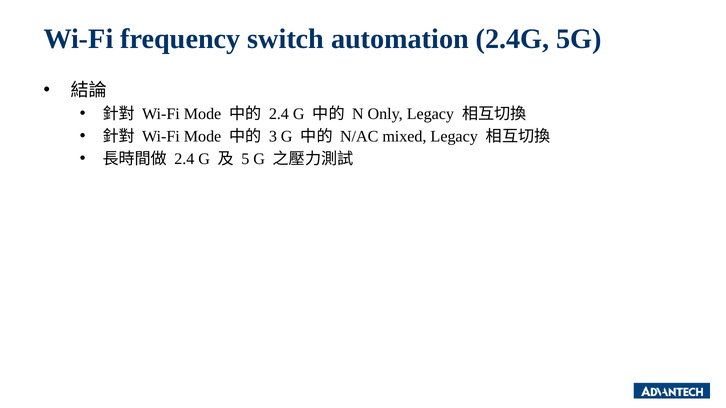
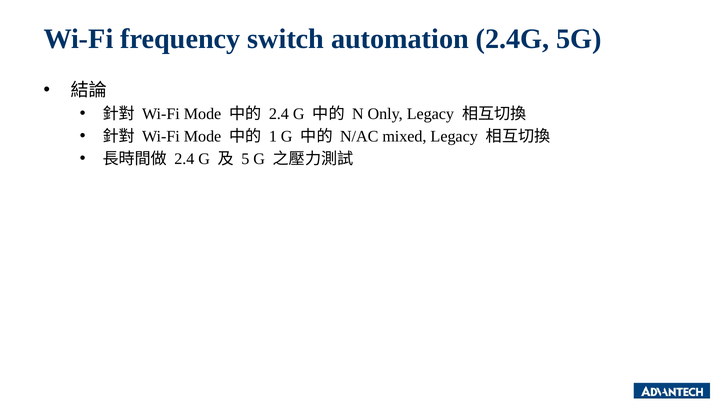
3: 3 -> 1 (273, 136)
